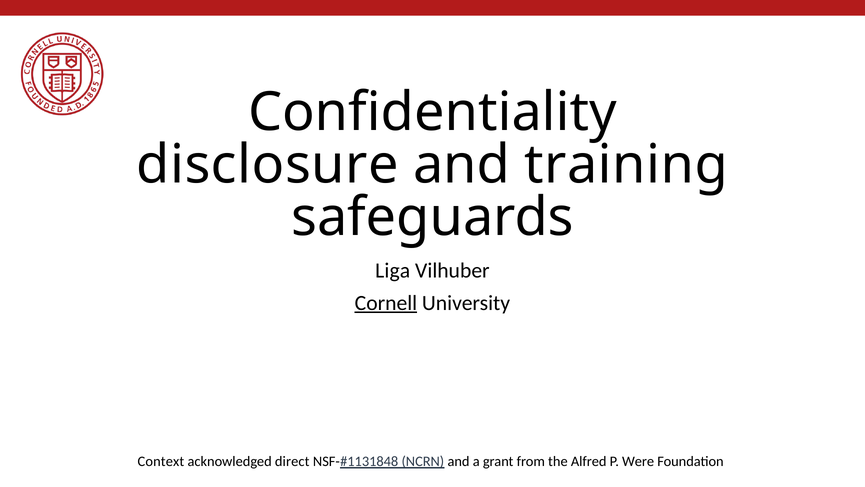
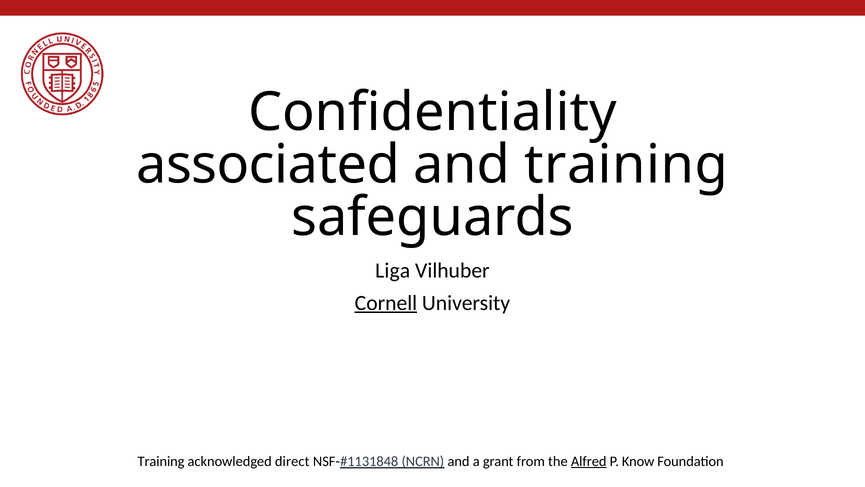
disclosure: disclosure -> associated (268, 165)
Context: Context -> Training (161, 461)
Alfred underline: none -> present (589, 461)
Were: Were -> Know (638, 461)
